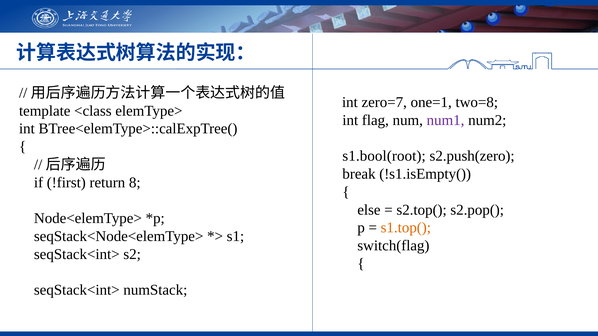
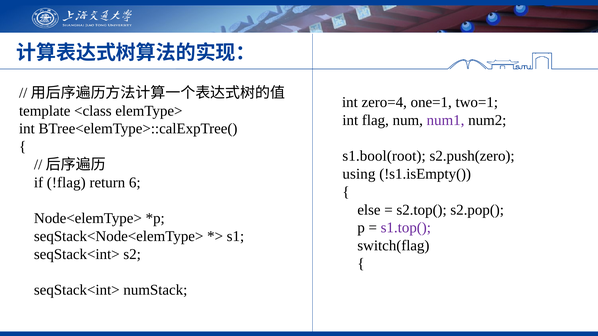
zero=7: zero=7 -> zero=4 (384, 102)
two=8: two=8 -> two=1 (477, 102)
break: break -> using (359, 174)
!first: !first -> !flag (66, 183)
8: 8 -> 6 (135, 183)
s1.top( colour: orange -> purple (406, 228)
